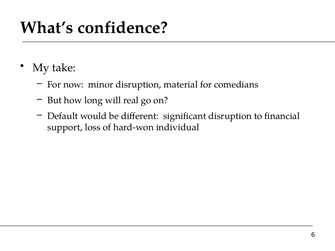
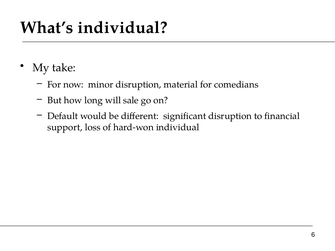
What’s confidence: confidence -> individual (123, 28)
real: real -> sale (131, 100)
